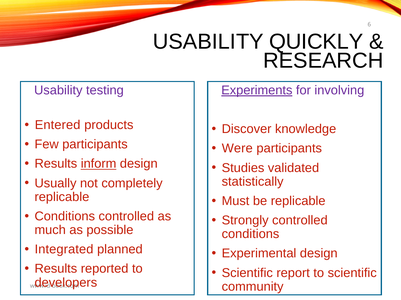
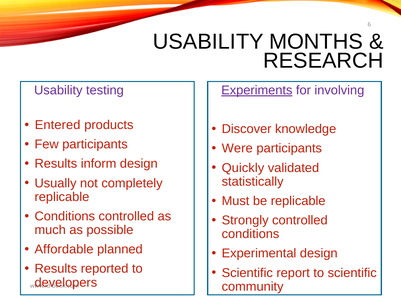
QUICKLY: QUICKLY -> MONTHS (316, 42)
inform underline: present -> none (99, 164)
Studies: Studies -> Quickly (243, 168)
Integrated: Integrated -> Affordable (64, 250)
